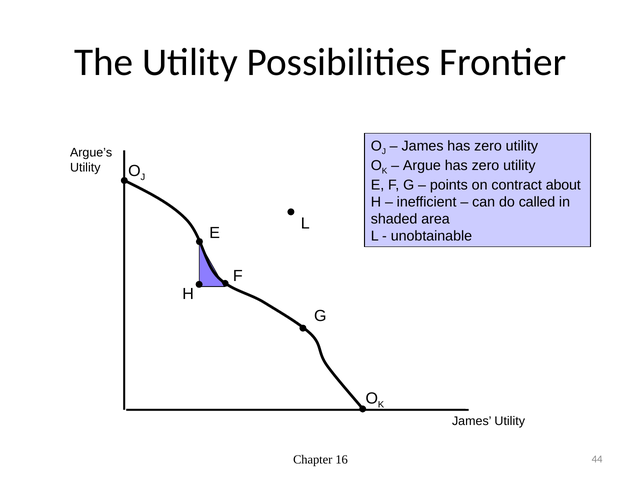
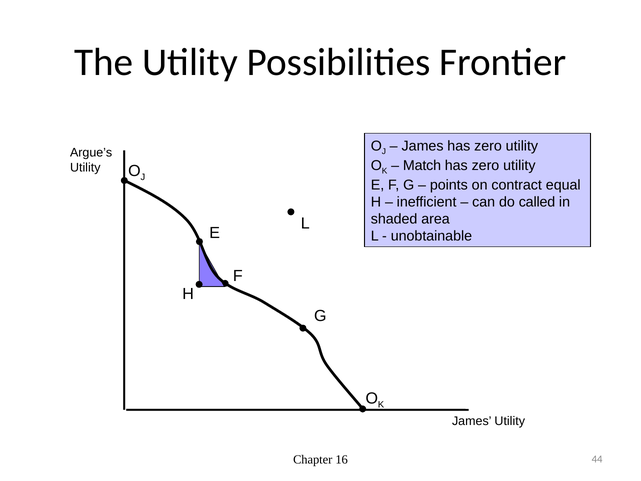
Argue: Argue -> Match (422, 165)
about: about -> equal (563, 185)
